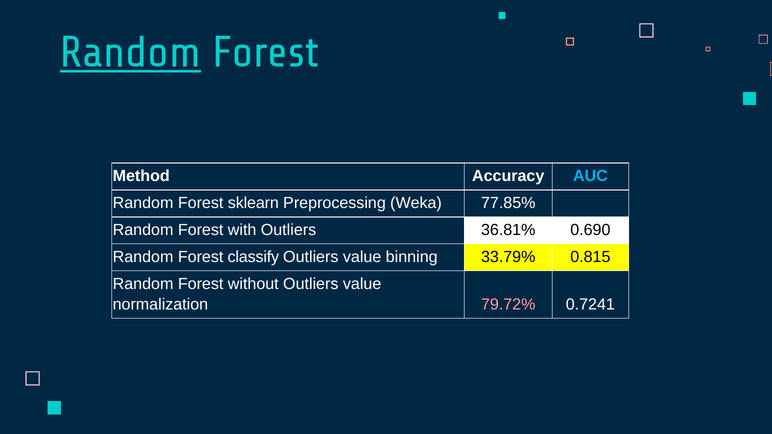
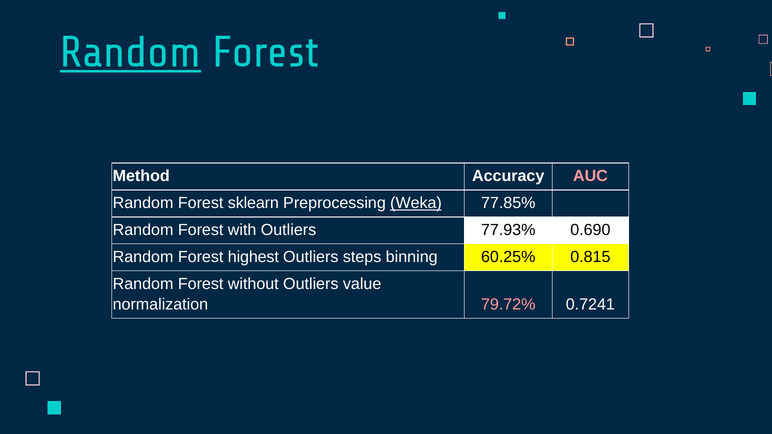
AUC colour: light blue -> pink (590, 176)
Weka underline: none -> present (416, 203)
36.81%: 36.81% -> 77.93% (508, 230)
classify: classify -> highest (253, 257)
value: value -> steps (362, 257)
33.79%: 33.79% -> 60.25% (508, 257)
